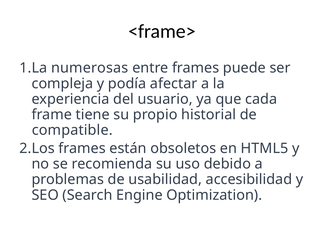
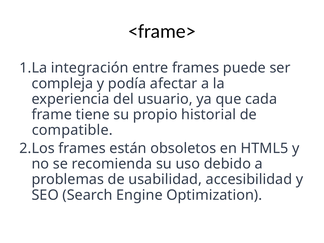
numerosas: numerosas -> integración (90, 68)
